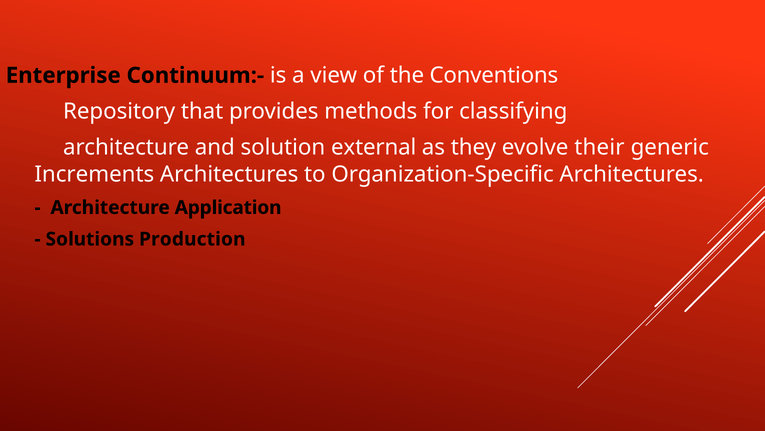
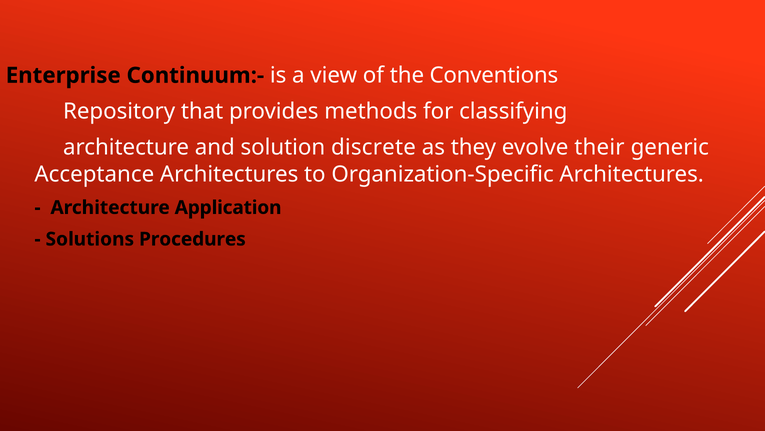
external: external -> discrete (373, 147)
Increments: Increments -> Acceptance (94, 174)
Production: Production -> Procedures (192, 239)
